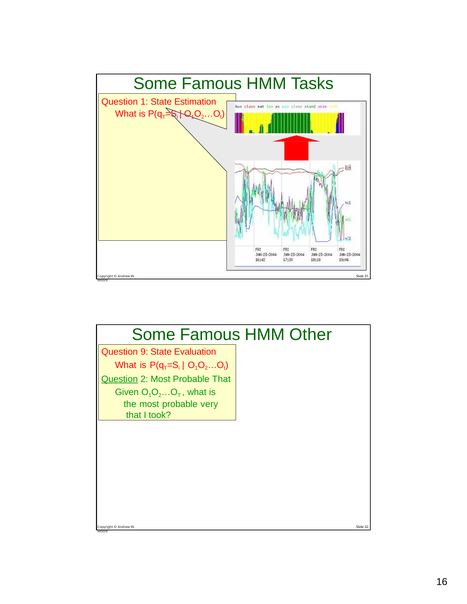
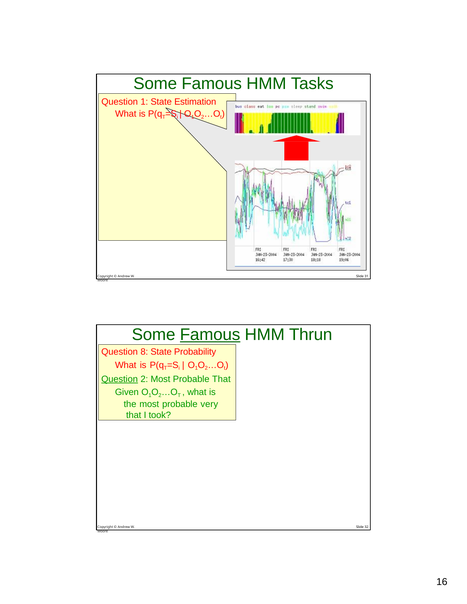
Famous underline: none -> present (210, 335)
Other: Other -> Thrun (311, 335)
9: 9 -> 8 (144, 352)
Evaluation: Evaluation -> Probability (195, 352)
